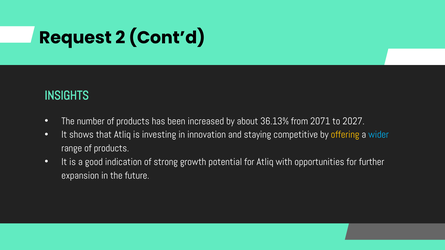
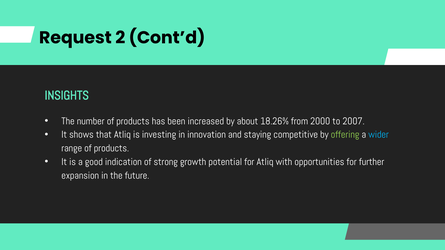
36.13%: 36.13% -> 18.26% (275, 121)
2071: 2071 -> 2000 (320, 121)
2027: 2027 -> 2007 (354, 121)
offering colour: yellow -> light green (345, 135)
